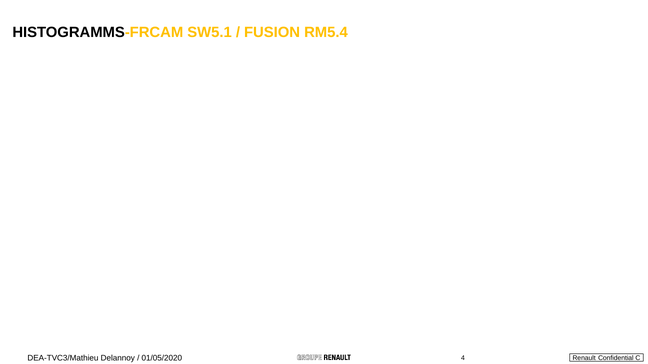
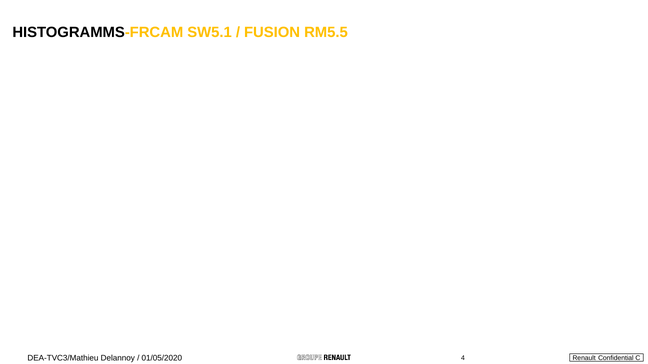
RM5.4: RM5.4 -> RM5.5 (326, 32)
